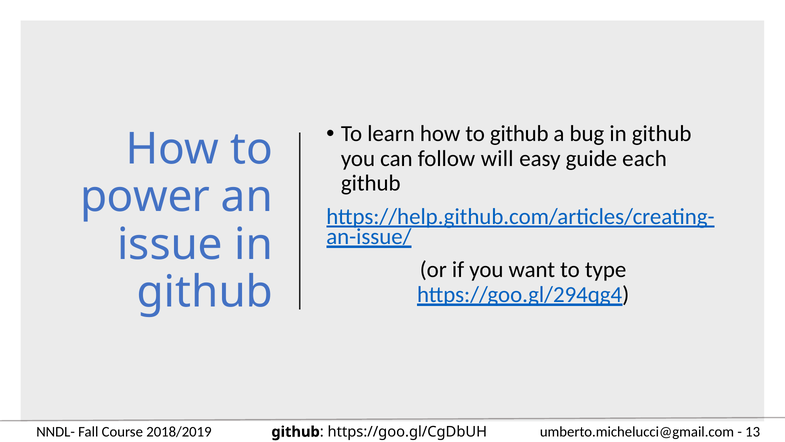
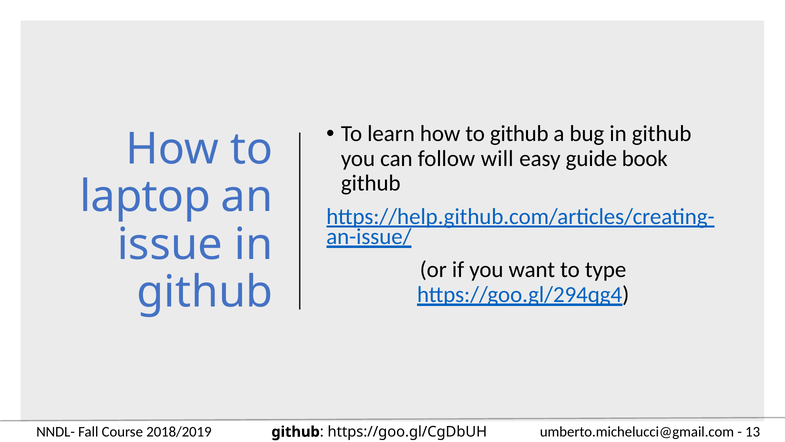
each: each -> book (645, 158)
power: power -> laptop (145, 197)
